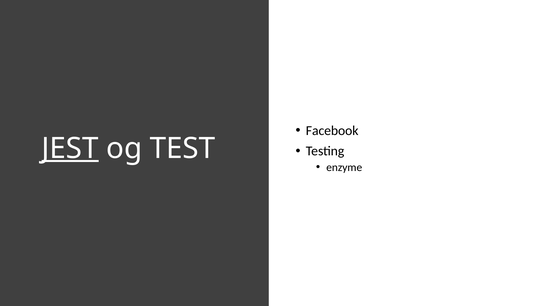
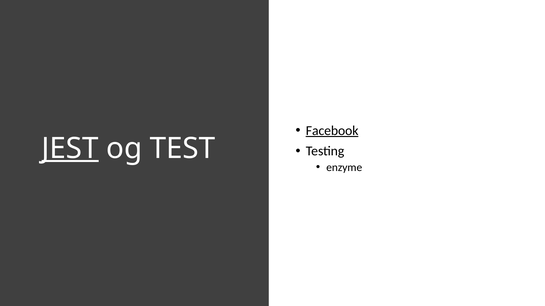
Facebook underline: none -> present (332, 131)
